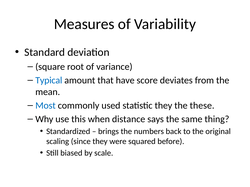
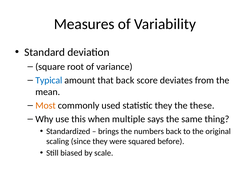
that have: have -> back (125, 80)
Most colour: blue -> orange (45, 106)
distance: distance -> multiple (129, 119)
